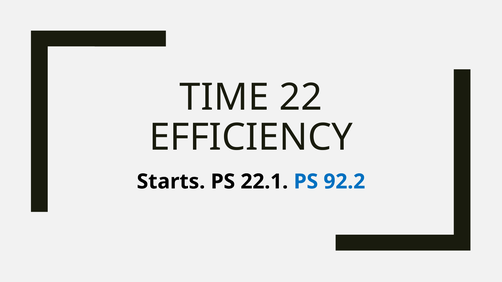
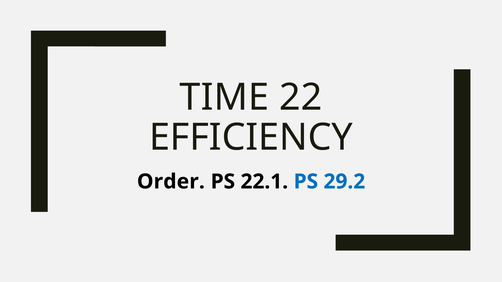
Starts: Starts -> Order (171, 182)
92.2: 92.2 -> 29.2 (344, 182)
